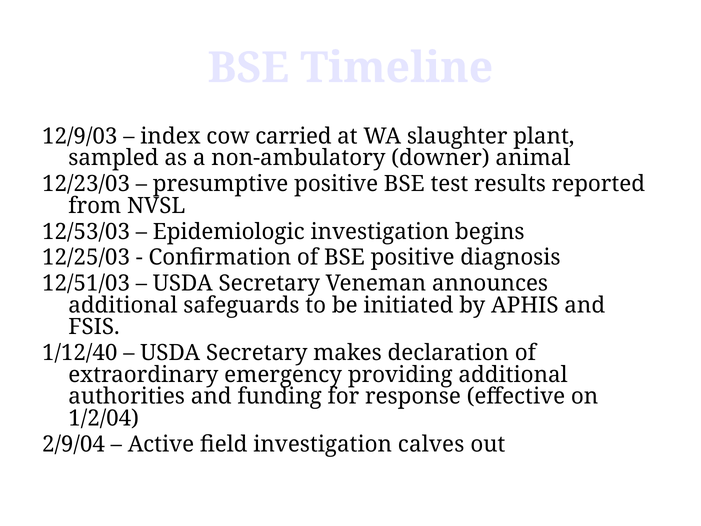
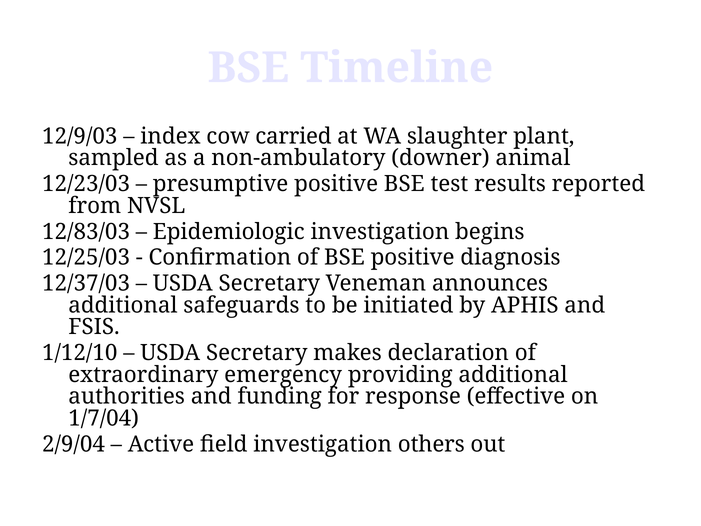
12/53/03: 12/53/03 -> 12/83/03 (86, 232)
12/51/03: 12/51/03 -> 12/37/03 (86, 283)
1/12/40: 1/12/40 -> 1/12/10 (80, 353)
1/2/04: 1/2/04 -> 1/7/04 (104, 418)
calves: calves -> others (431, 444)
